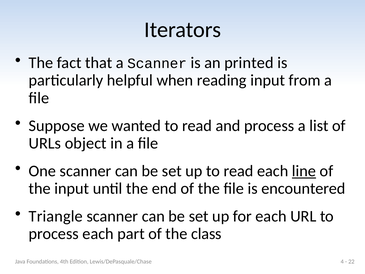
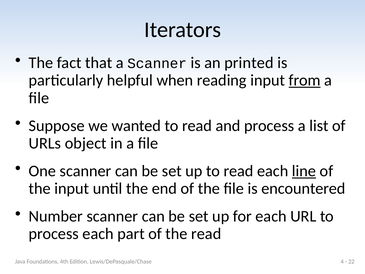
from underline: none -> present (305, 80)
Triangle: Triangle -> Number (56, 216)
the class: class -> read (206, 234)
